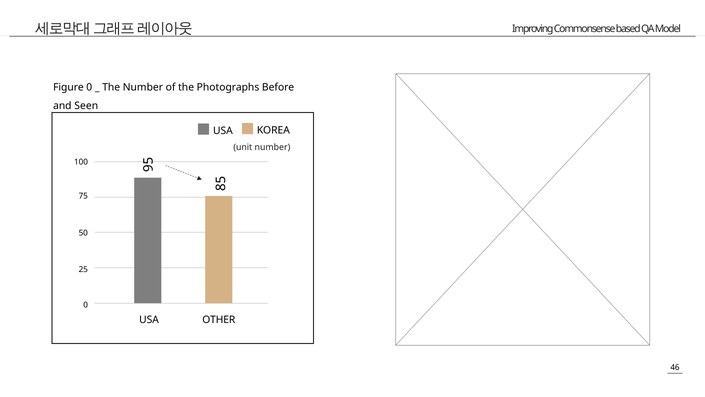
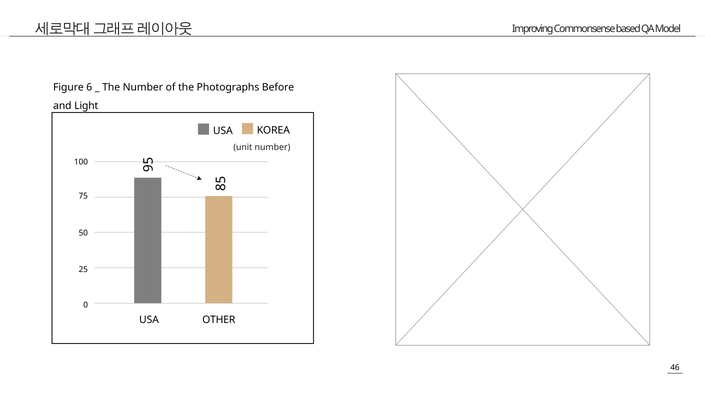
Figure 0: 0 -> 6 (89, 87)
Seen: Seen -> Light (86, 106)
